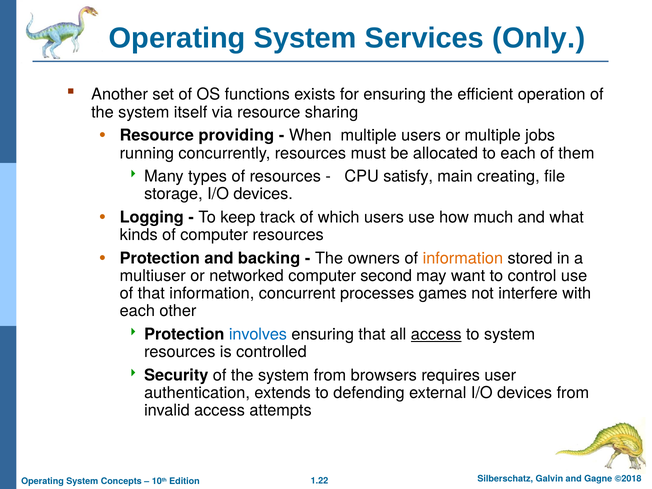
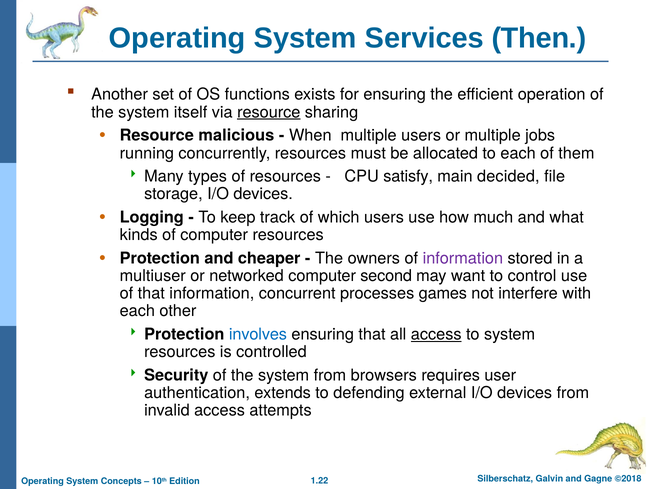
Only: Only -> Then (539, 38)
resource underline: none -> present (269, 112)
providing: providing -> malicious (236, 136)
creating: creating -> decided (508, 176)
backing: backing -> cheaper (269, 258)
information colour: orange -> purple (463, 258)
